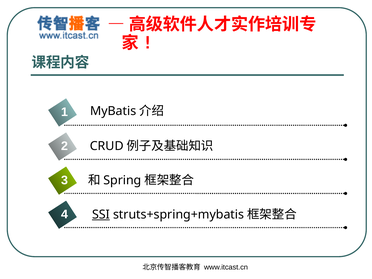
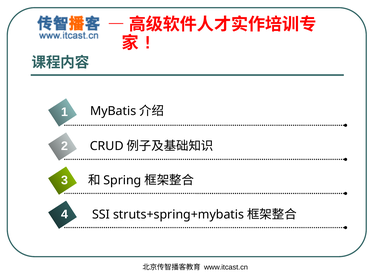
SSI underline: present -> none (101, 215)
